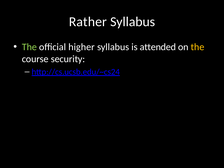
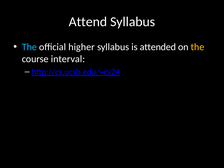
Rather: Rather -> Attend (88, 22)
The colour: light green -> light blue (29, 47)
security: security -> interval (68, 59)
